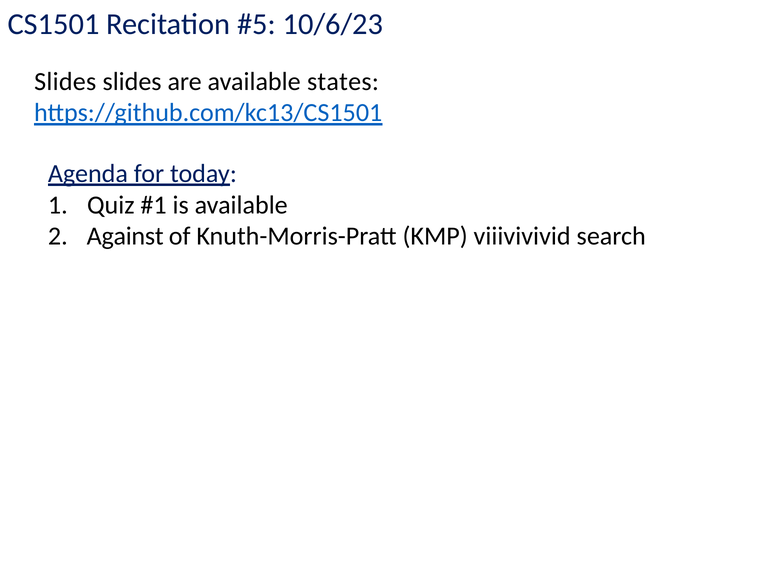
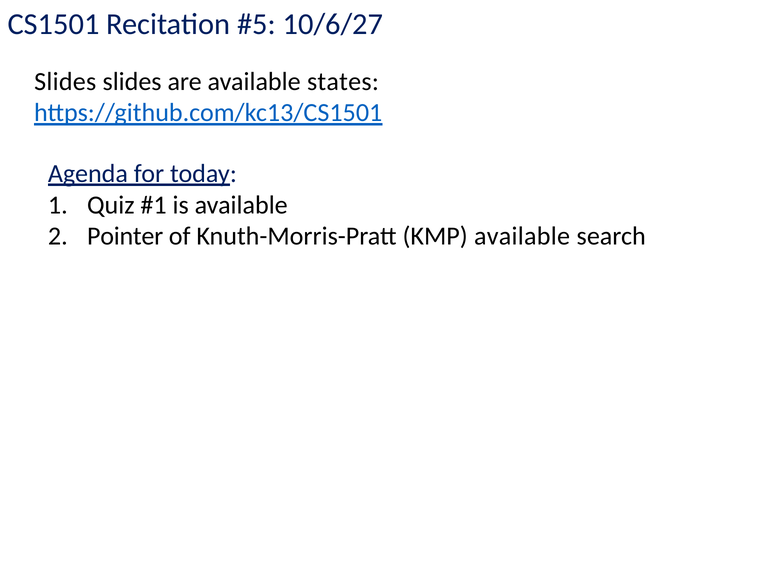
10/6/23: 10/6/23 -> 10/6/27 (333, 24)
Against: Against -> Pointer (125, 236)
KMP viiivivivid: viiivivivid -> available (522, 236)
